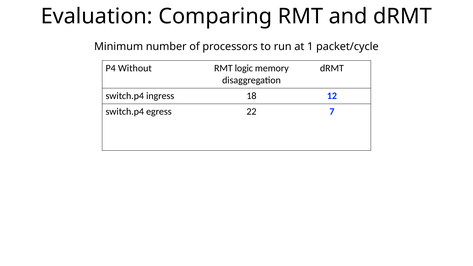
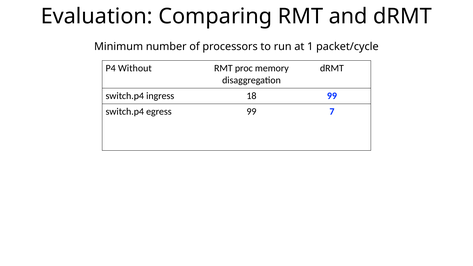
logic: logic -> proc (244, 68)
18 12: 12 -> 99 (332, 96)
egress 22: 22 -> 99 (251, 112)
